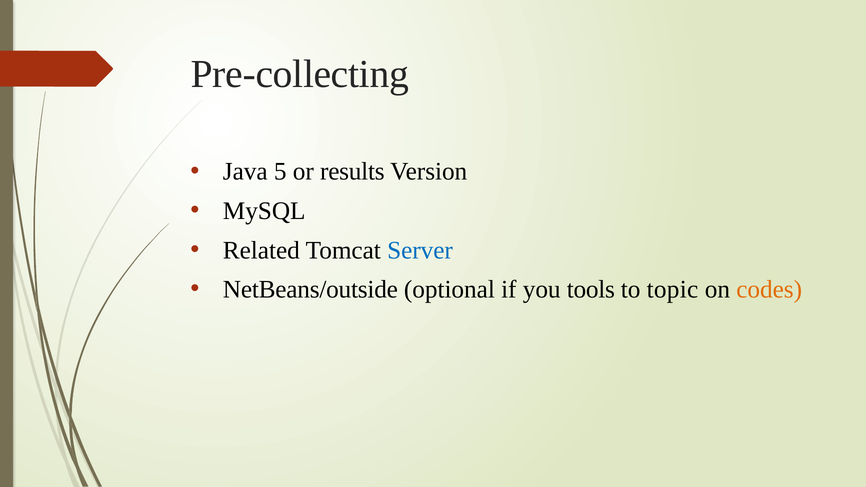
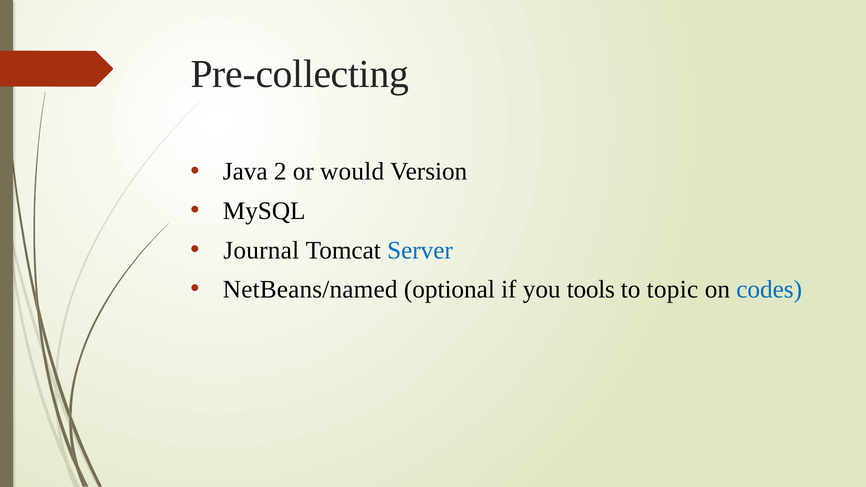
5: 5 -> 2 (280, 172)
results: results -> would (352, 172)
Related: Related -> Journal (261, 250)
NetBeans/outside: NetBeans/outside -> NetBeans/named (310, 290)
codes colour: orange -> blue (769, 290)
